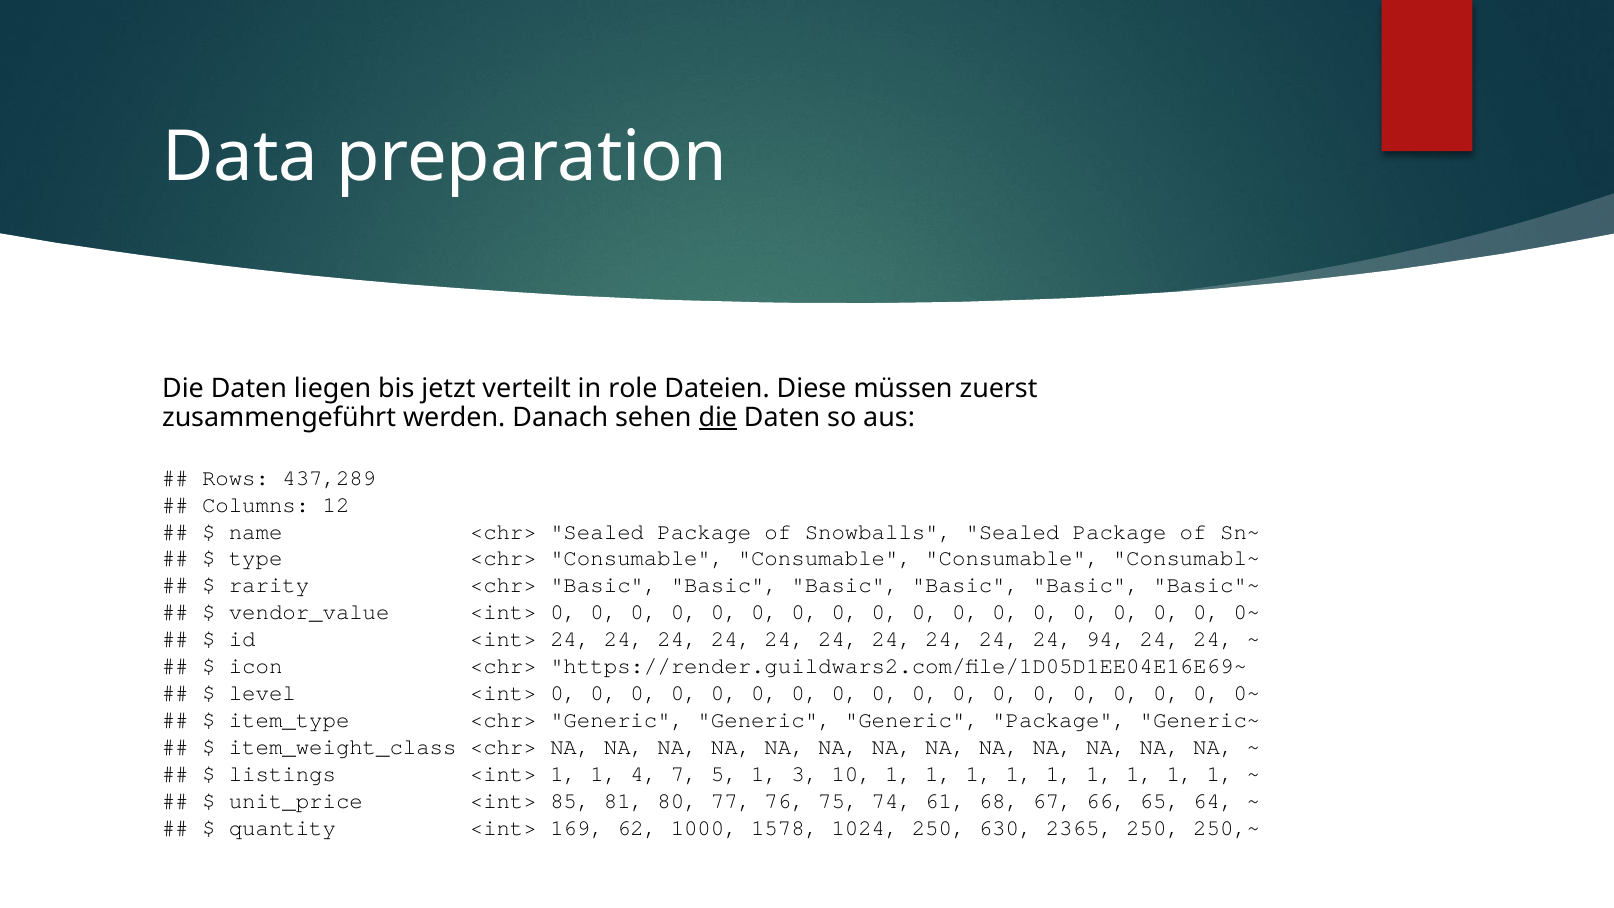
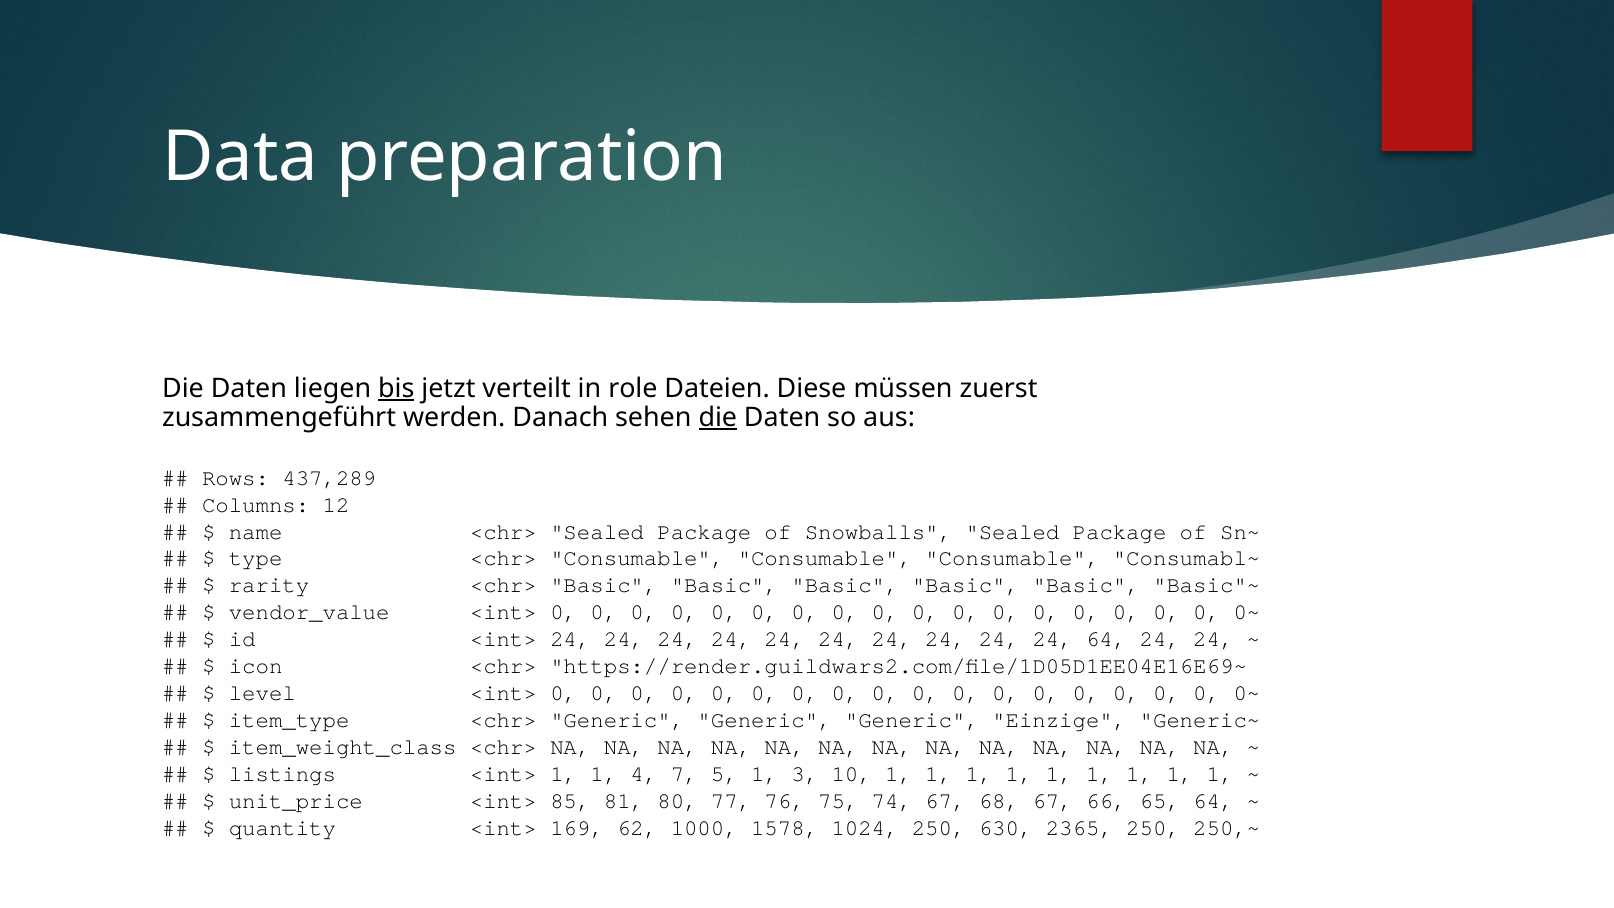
bis underline: none -> present (396, 388)
24 94: 94 -> 64 (1106, 639)
Generic Package: Package -> Einzige (1059, 720)
74 61: 61 -> 67 (945, 801)
